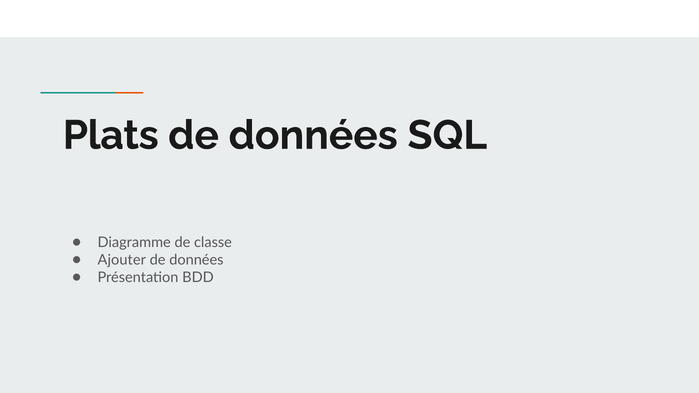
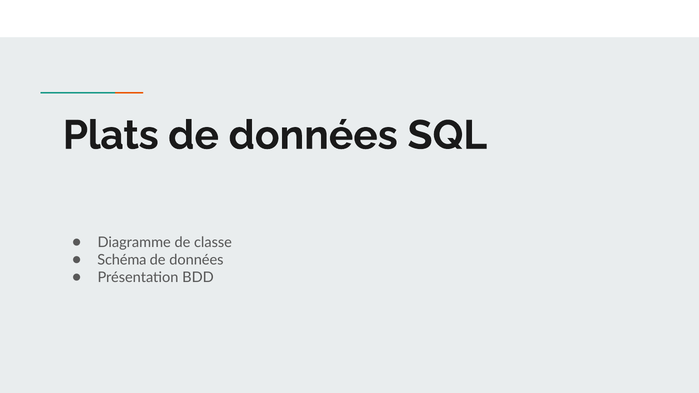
Ajouter: Ajouter -> Schéma (122, 260)
